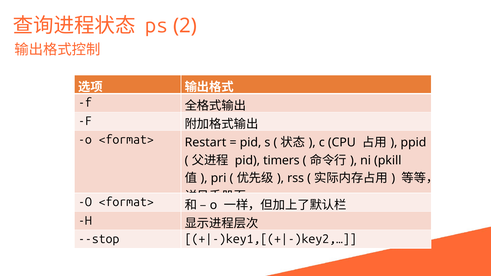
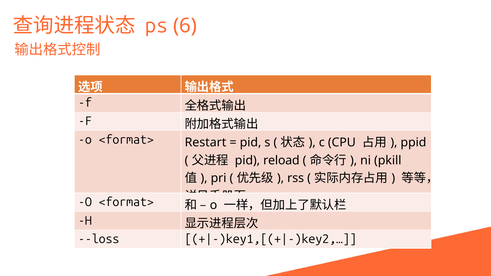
2: 2 -> 6 (185, 26)
timers: timers -> reload (281, 160)
--stop: --stop -> --loss (99, 239)
